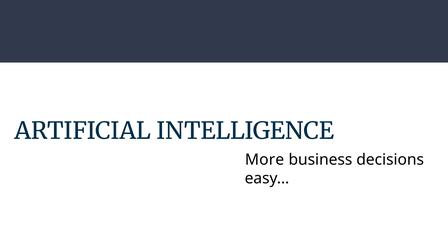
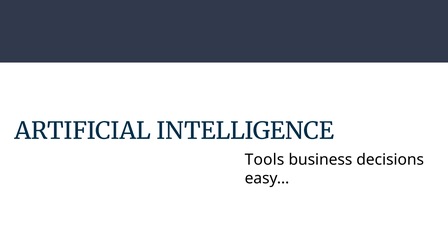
More: More -> Tools (265, 160)
